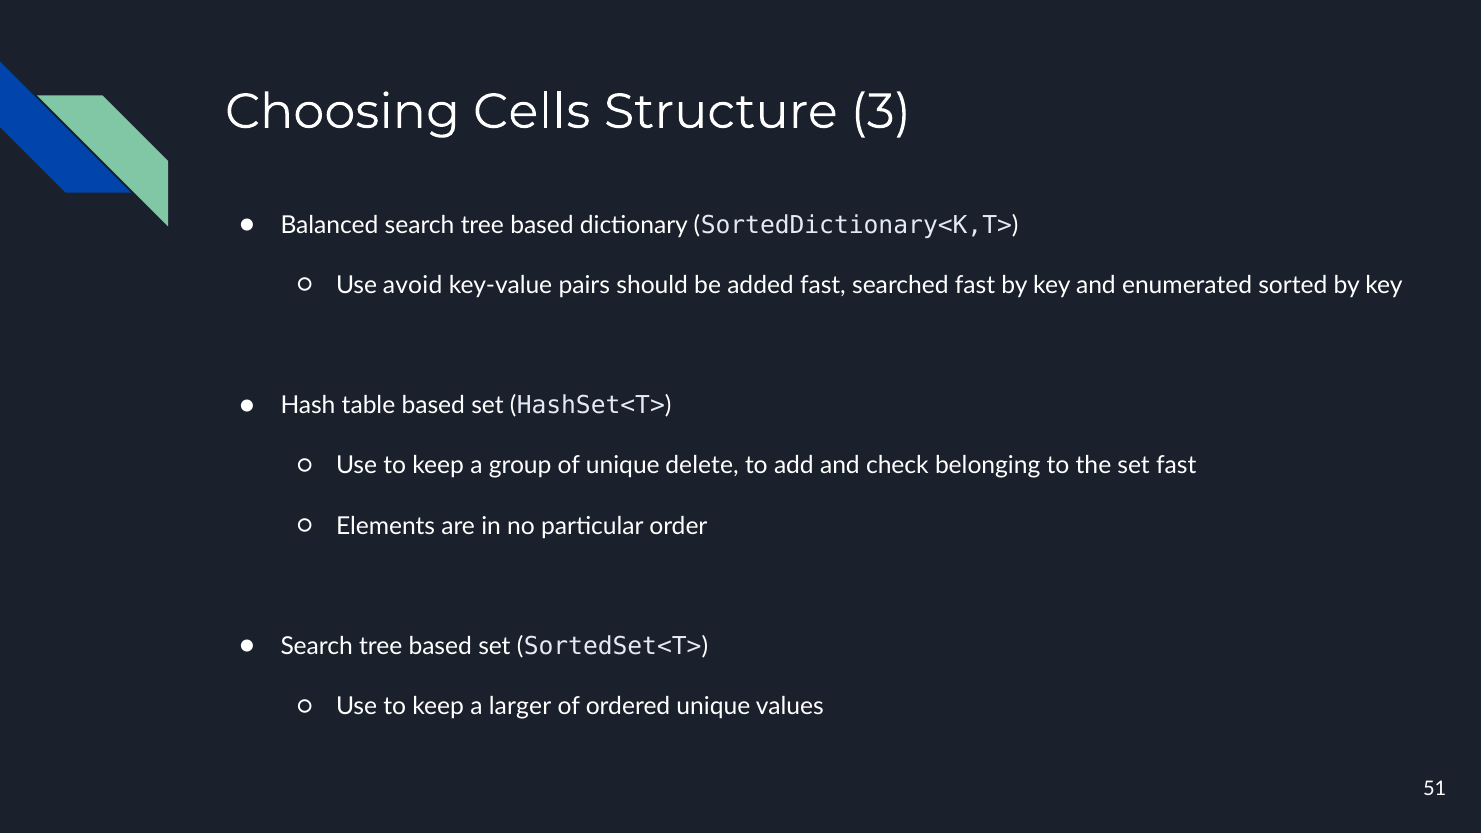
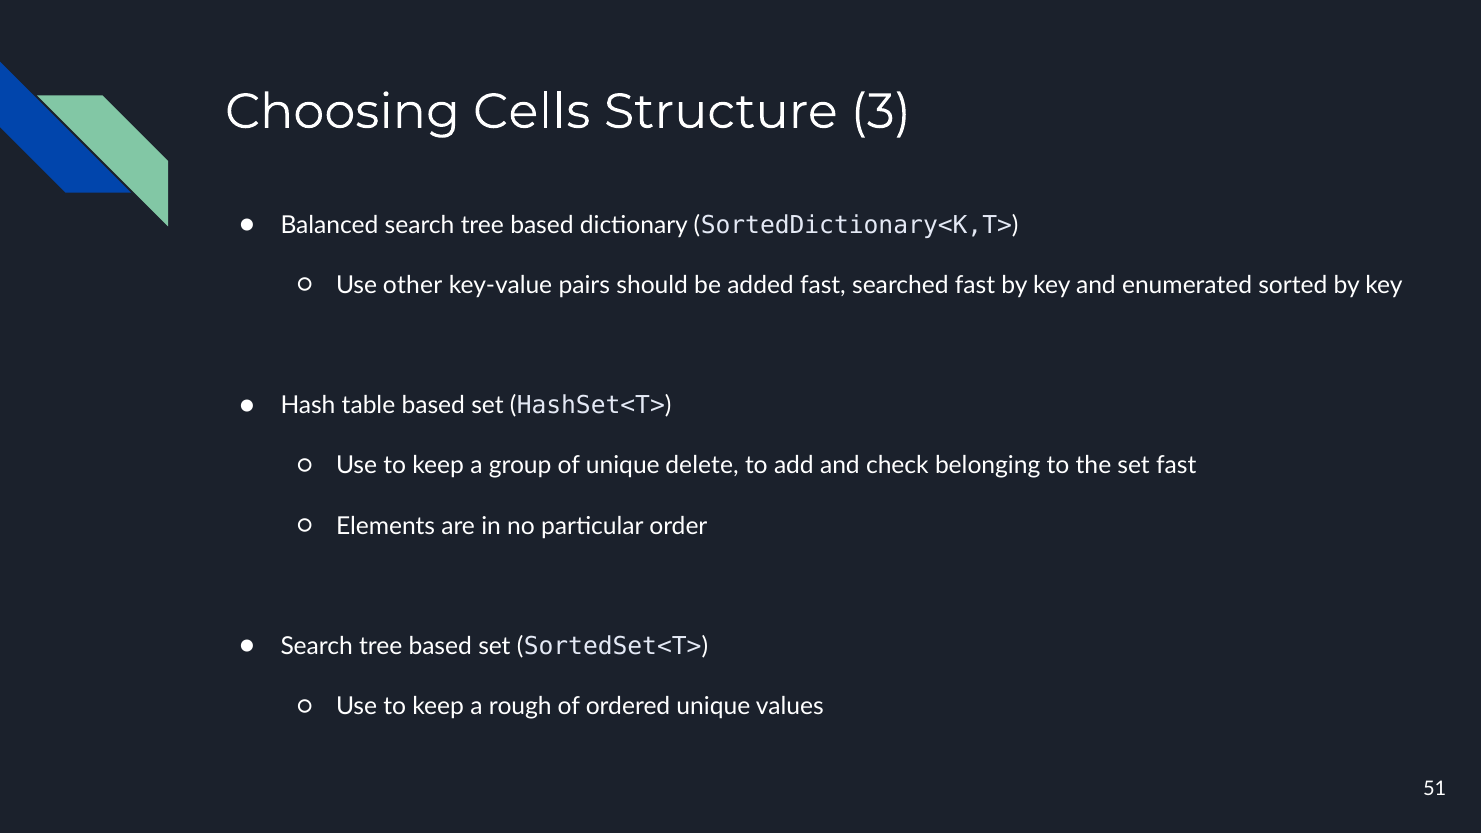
avoid: avoid -> other (413, 285)
larger: larger -> rough (520, 706)
